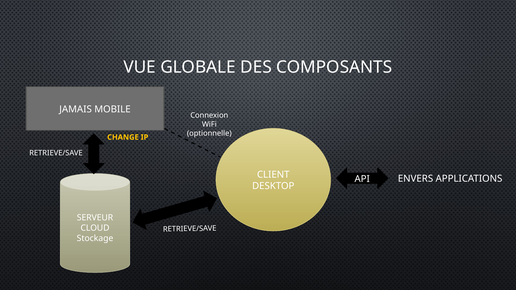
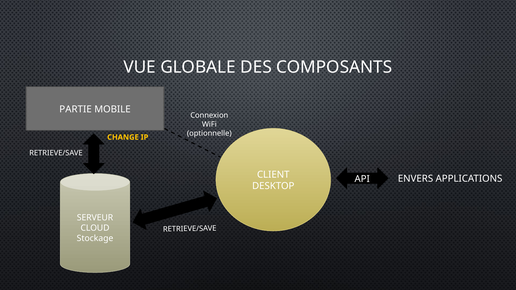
JAMAIS: JAMAIS -> PARTIE (76, 109)
